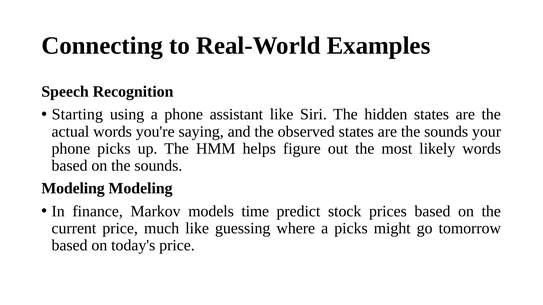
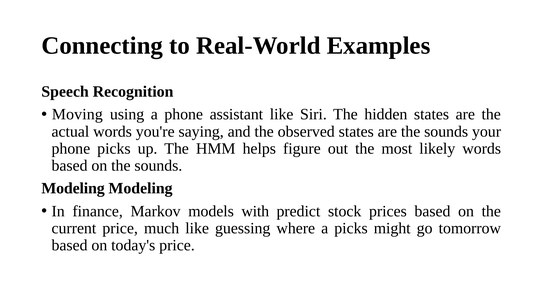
Starting: Starting -> Moving (77, 115)
time: time -> with (255, 211)
